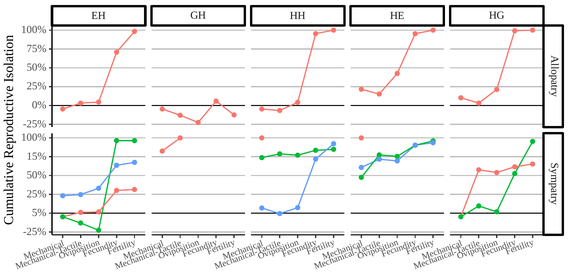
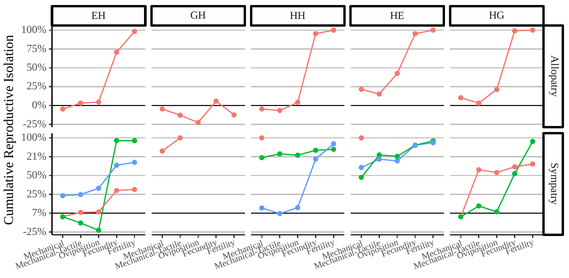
15%: 15% -> 21% (37, 156)
5%: 5% -> 7% (39, 213)
